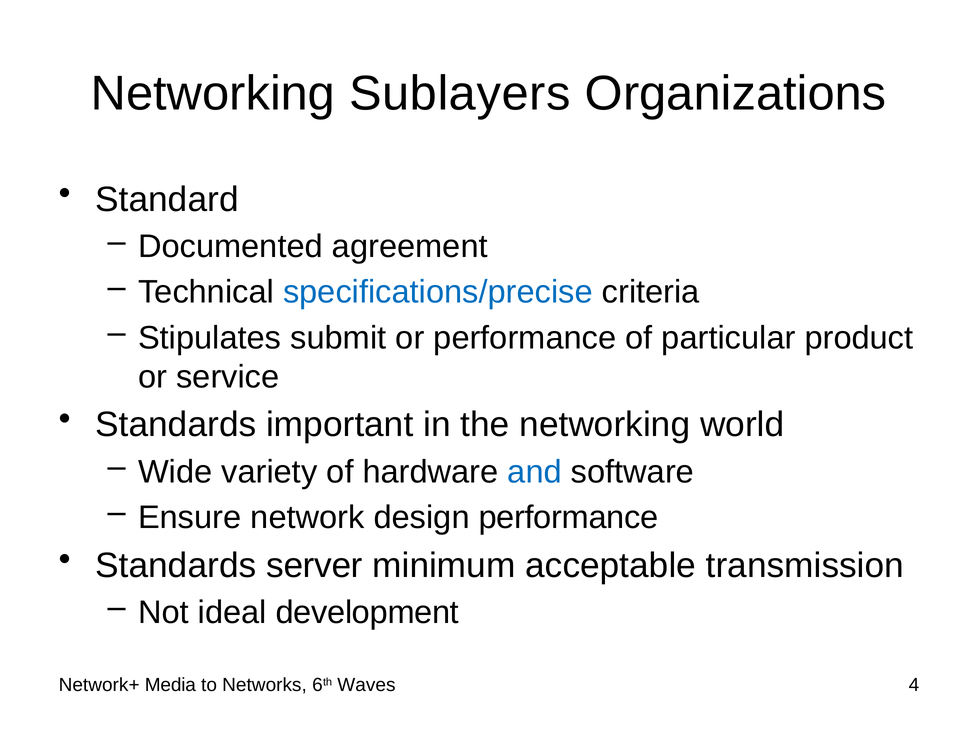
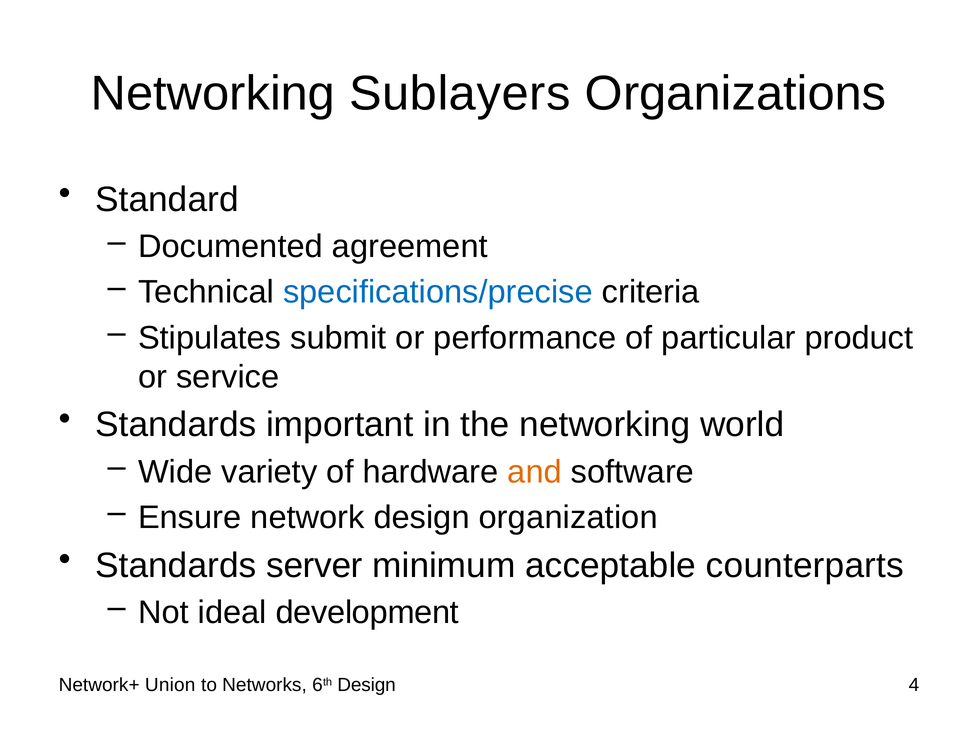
and colour: blue -> orange (535, 472)
design performance: performance -> organization (568, 518)
transmission: transmission -> counterparts (805, 566)
Media: Media -> Union (170, 686)
6th Waves: Waves -> Design (367, 686)
